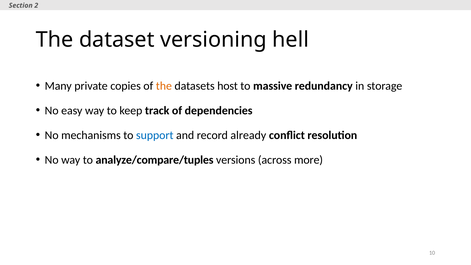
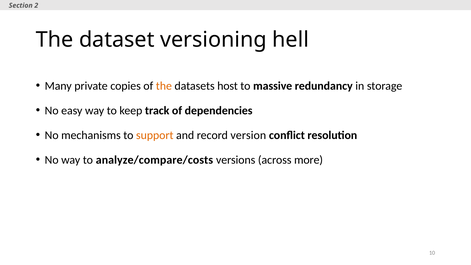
support colour: blue -> orange (155, 135)
already: already -> version (248, 135)
analyze/compare/tuples: analyze/compare/tuples -> analyze/compare/costs (154, 160)
